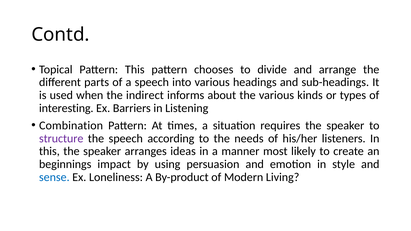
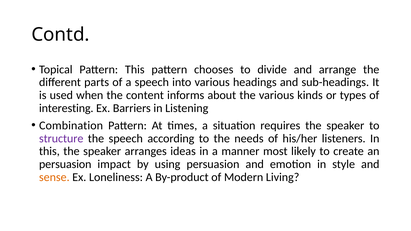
indirect: indirect -> content (145, 95)
beginnings: beginnings -> persuasion (65, 164)
sense colour: blue -> orange (54, 177)
